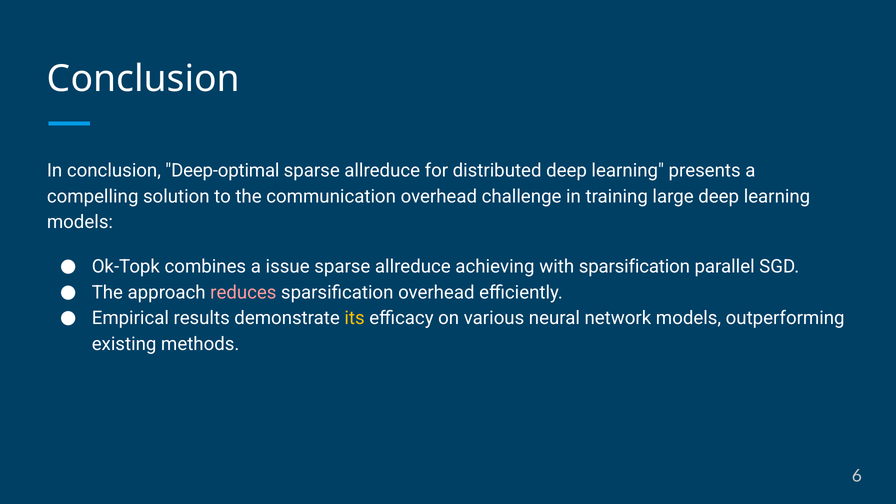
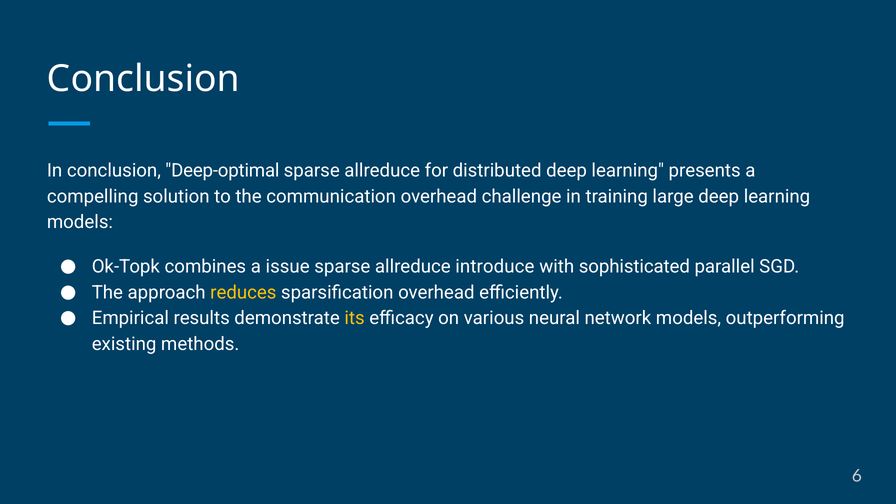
achieving: achieving -> introduce (495, 267)
with sparsification: sparsification -> sophisticated (634, 267)
reduces colour: pink -> yellow (243, 292)
